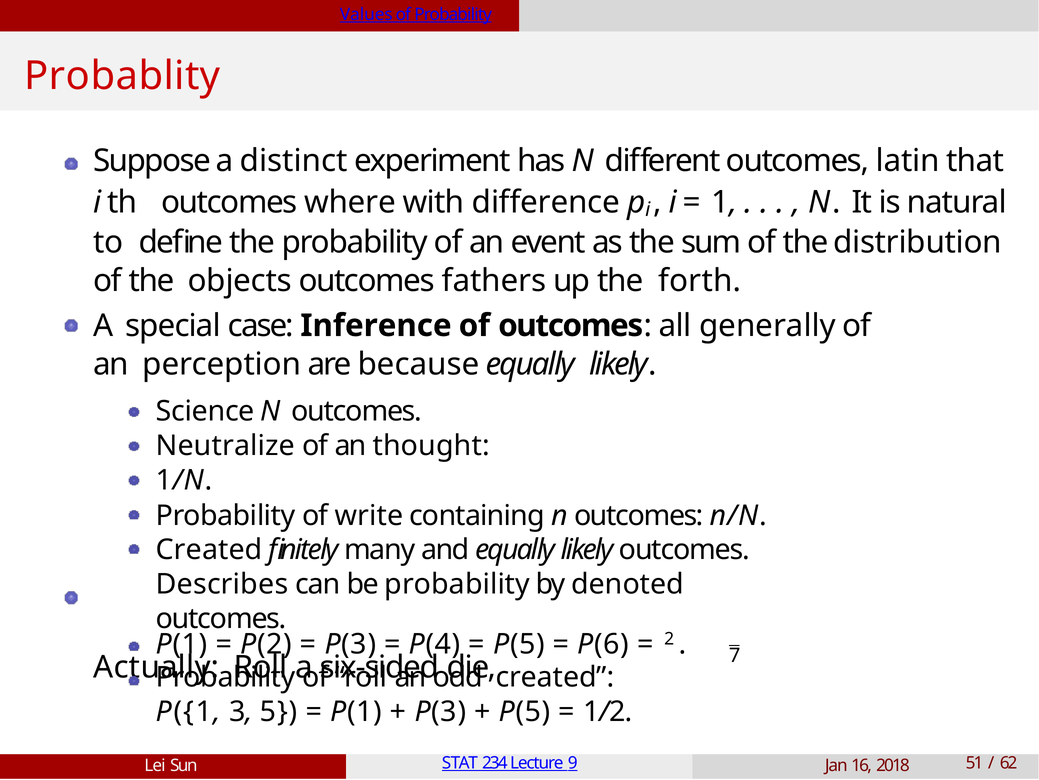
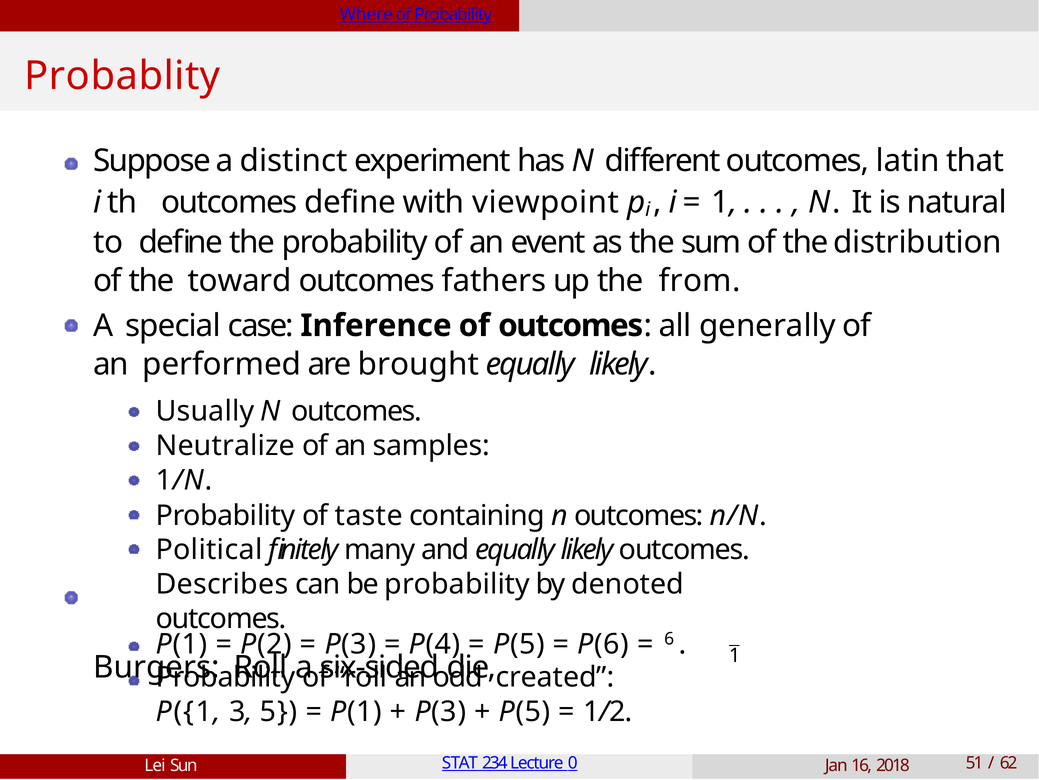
Values: Values -> Where (366, 14)
outcomes where: where -> define (350, 203)
difference: difference -> viewpoint (546, 203)
objects: objects -> toward (240, 281)
forth: forth -> from (700, 281)
perception: perception -> performed (222, 364)
because: because -> brought (418, 364)
Science: Science -> Usually (205, 411)
thought: thought -> samples (431, 446)
write: write -> taste (369, 516)
Created: Created -> Political (209, 550)
2: 2 -> 6 (669, 639)
Actually: Actually -> Burgers (156, 667)
7: 7 -> 1 (735, 656)
9: 9 -> 0 (573, 763)
